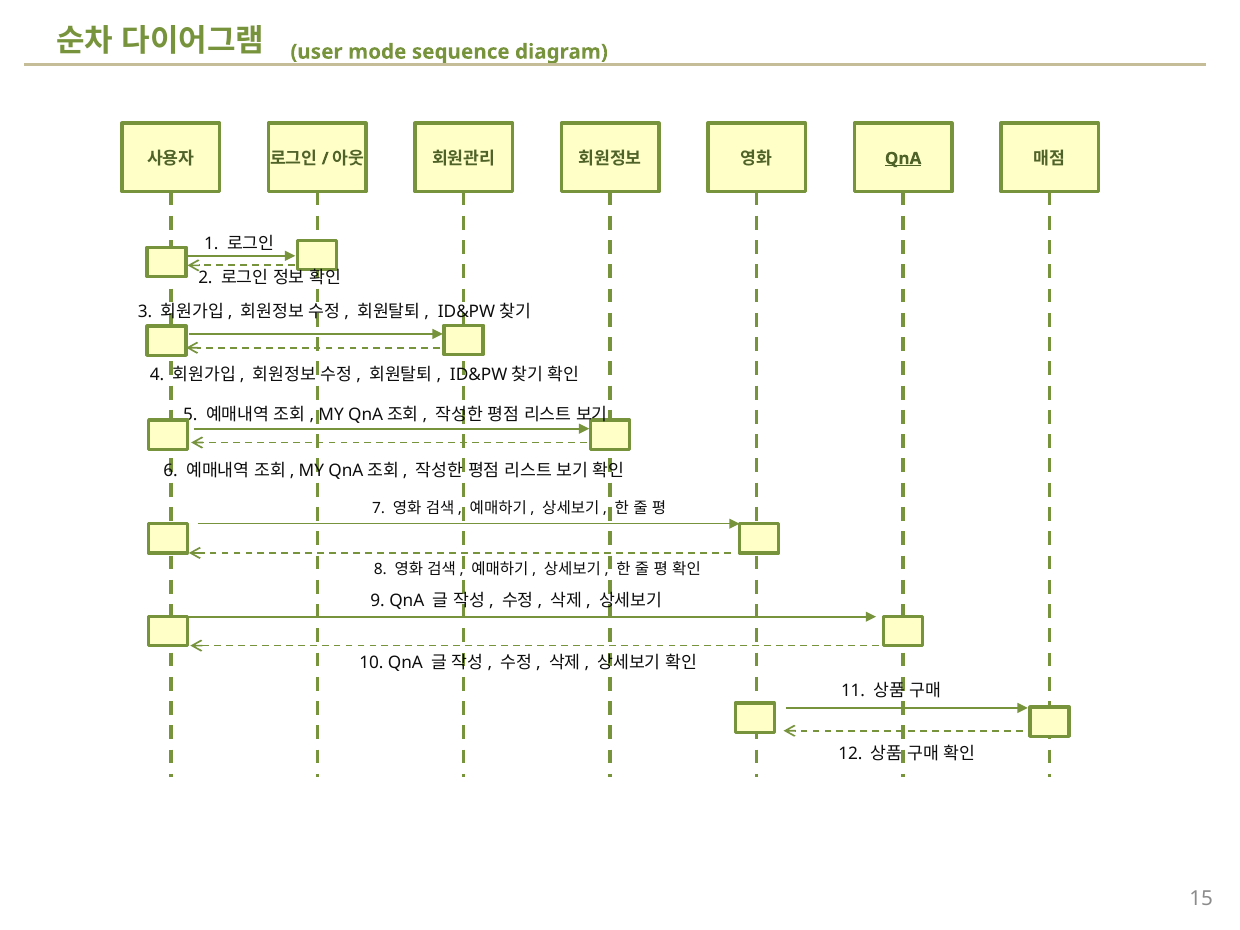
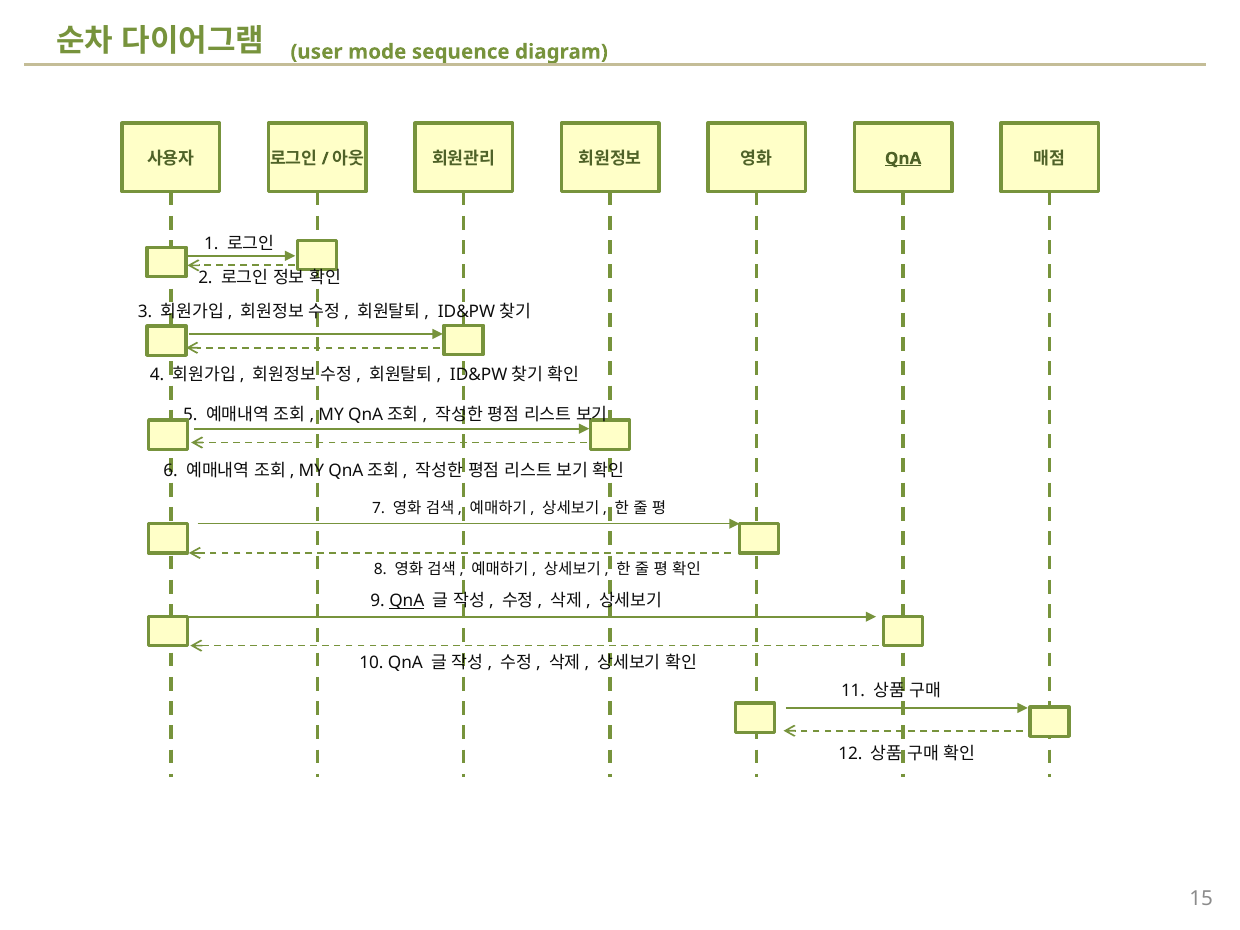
QnA underline: none -> present (407, 601)
